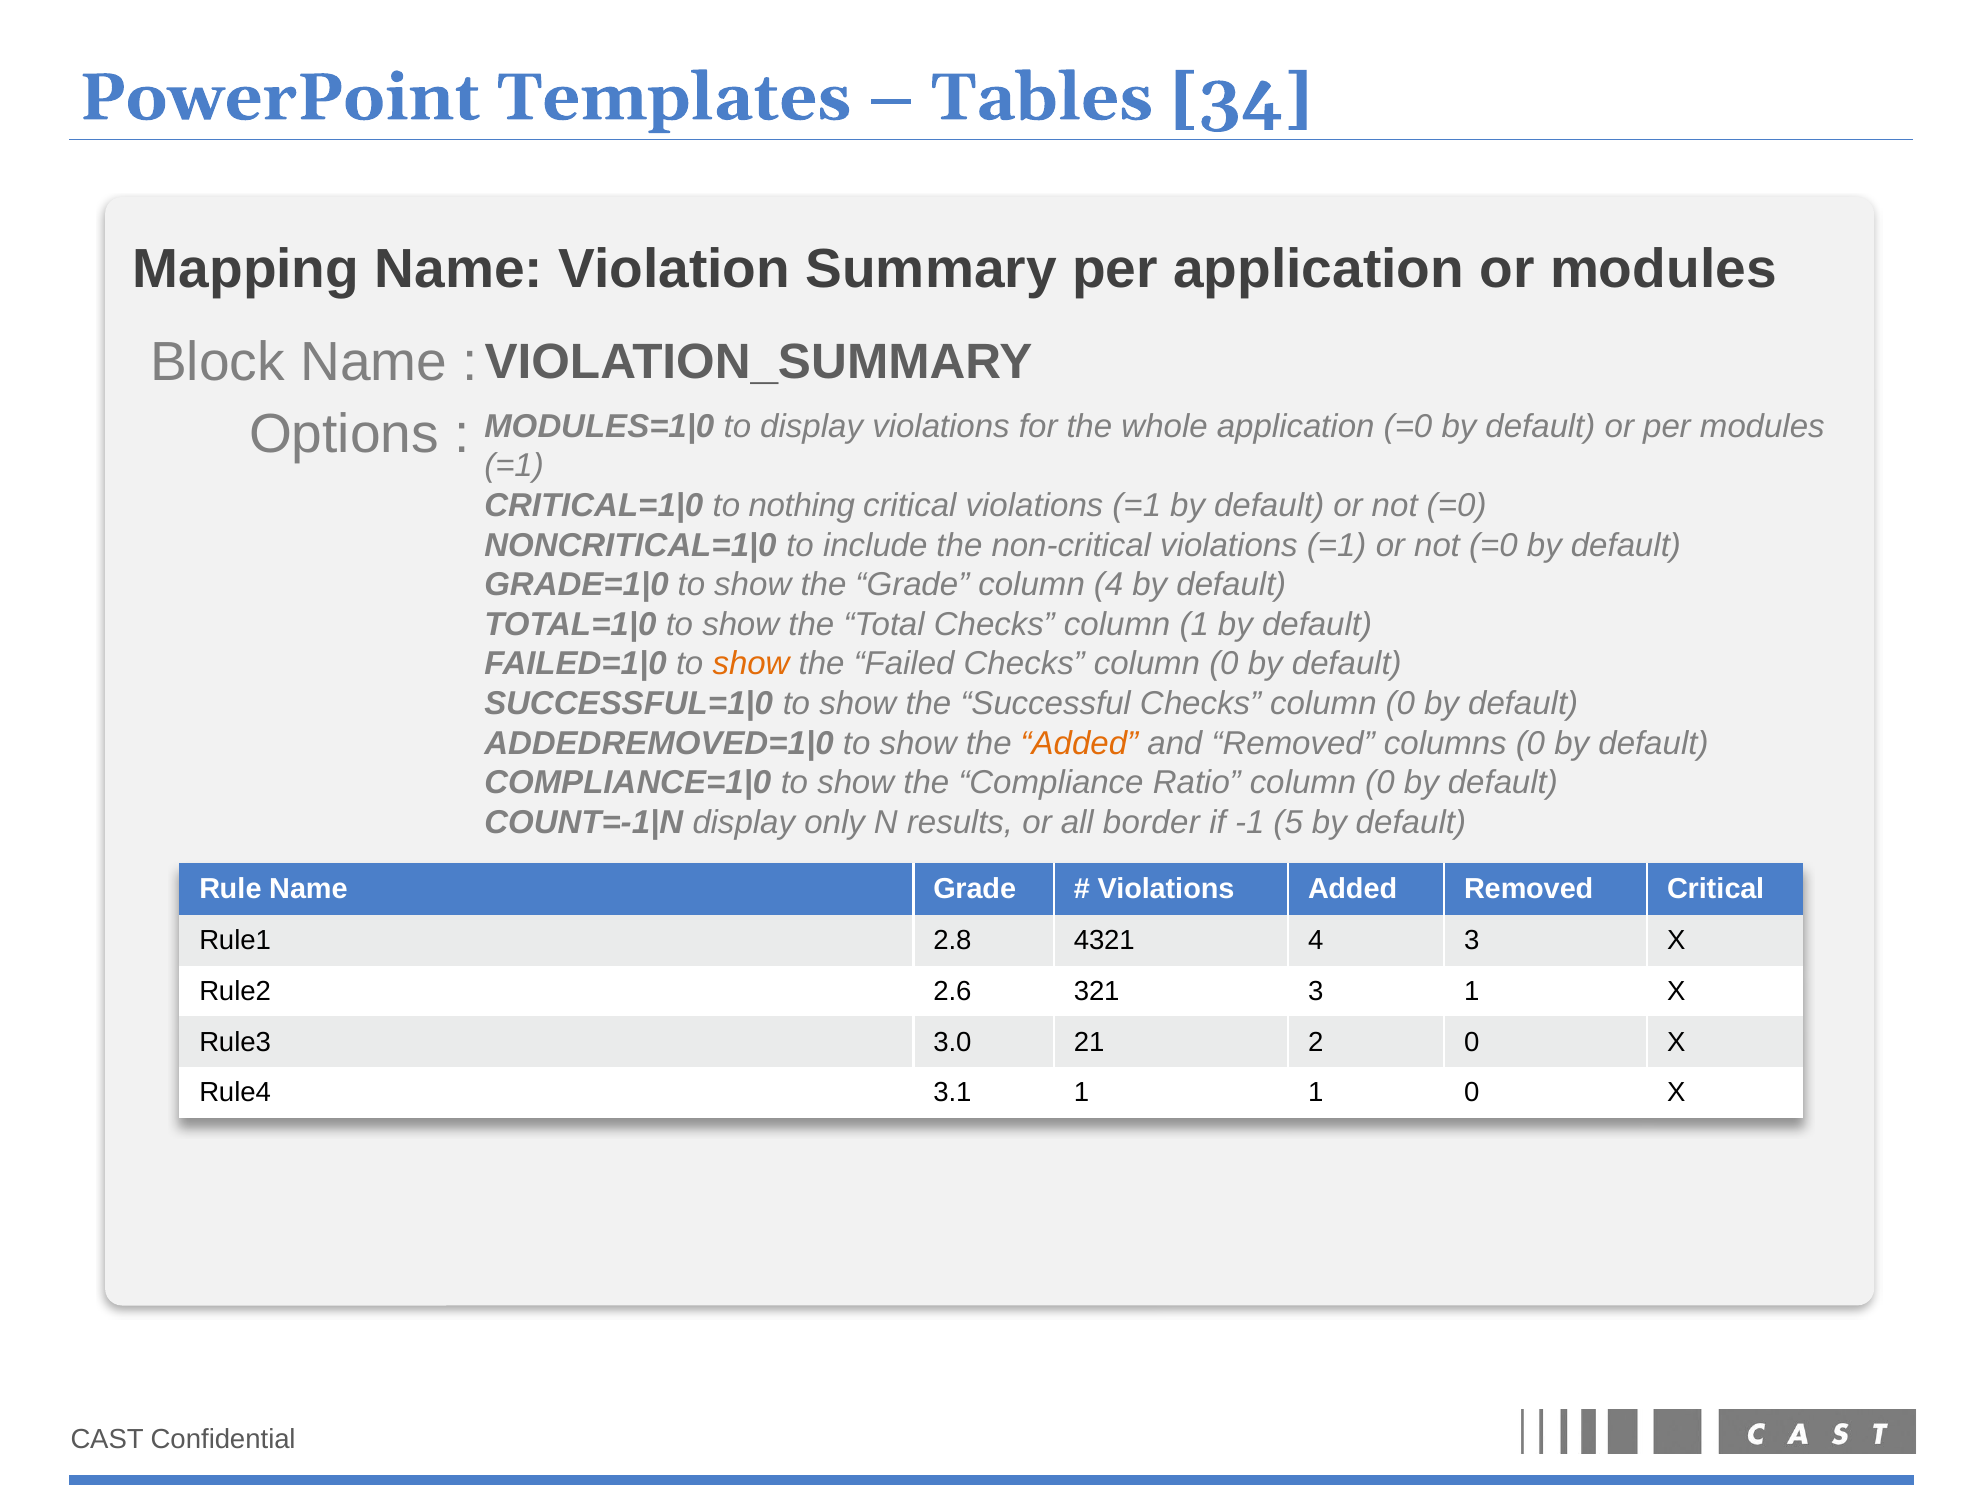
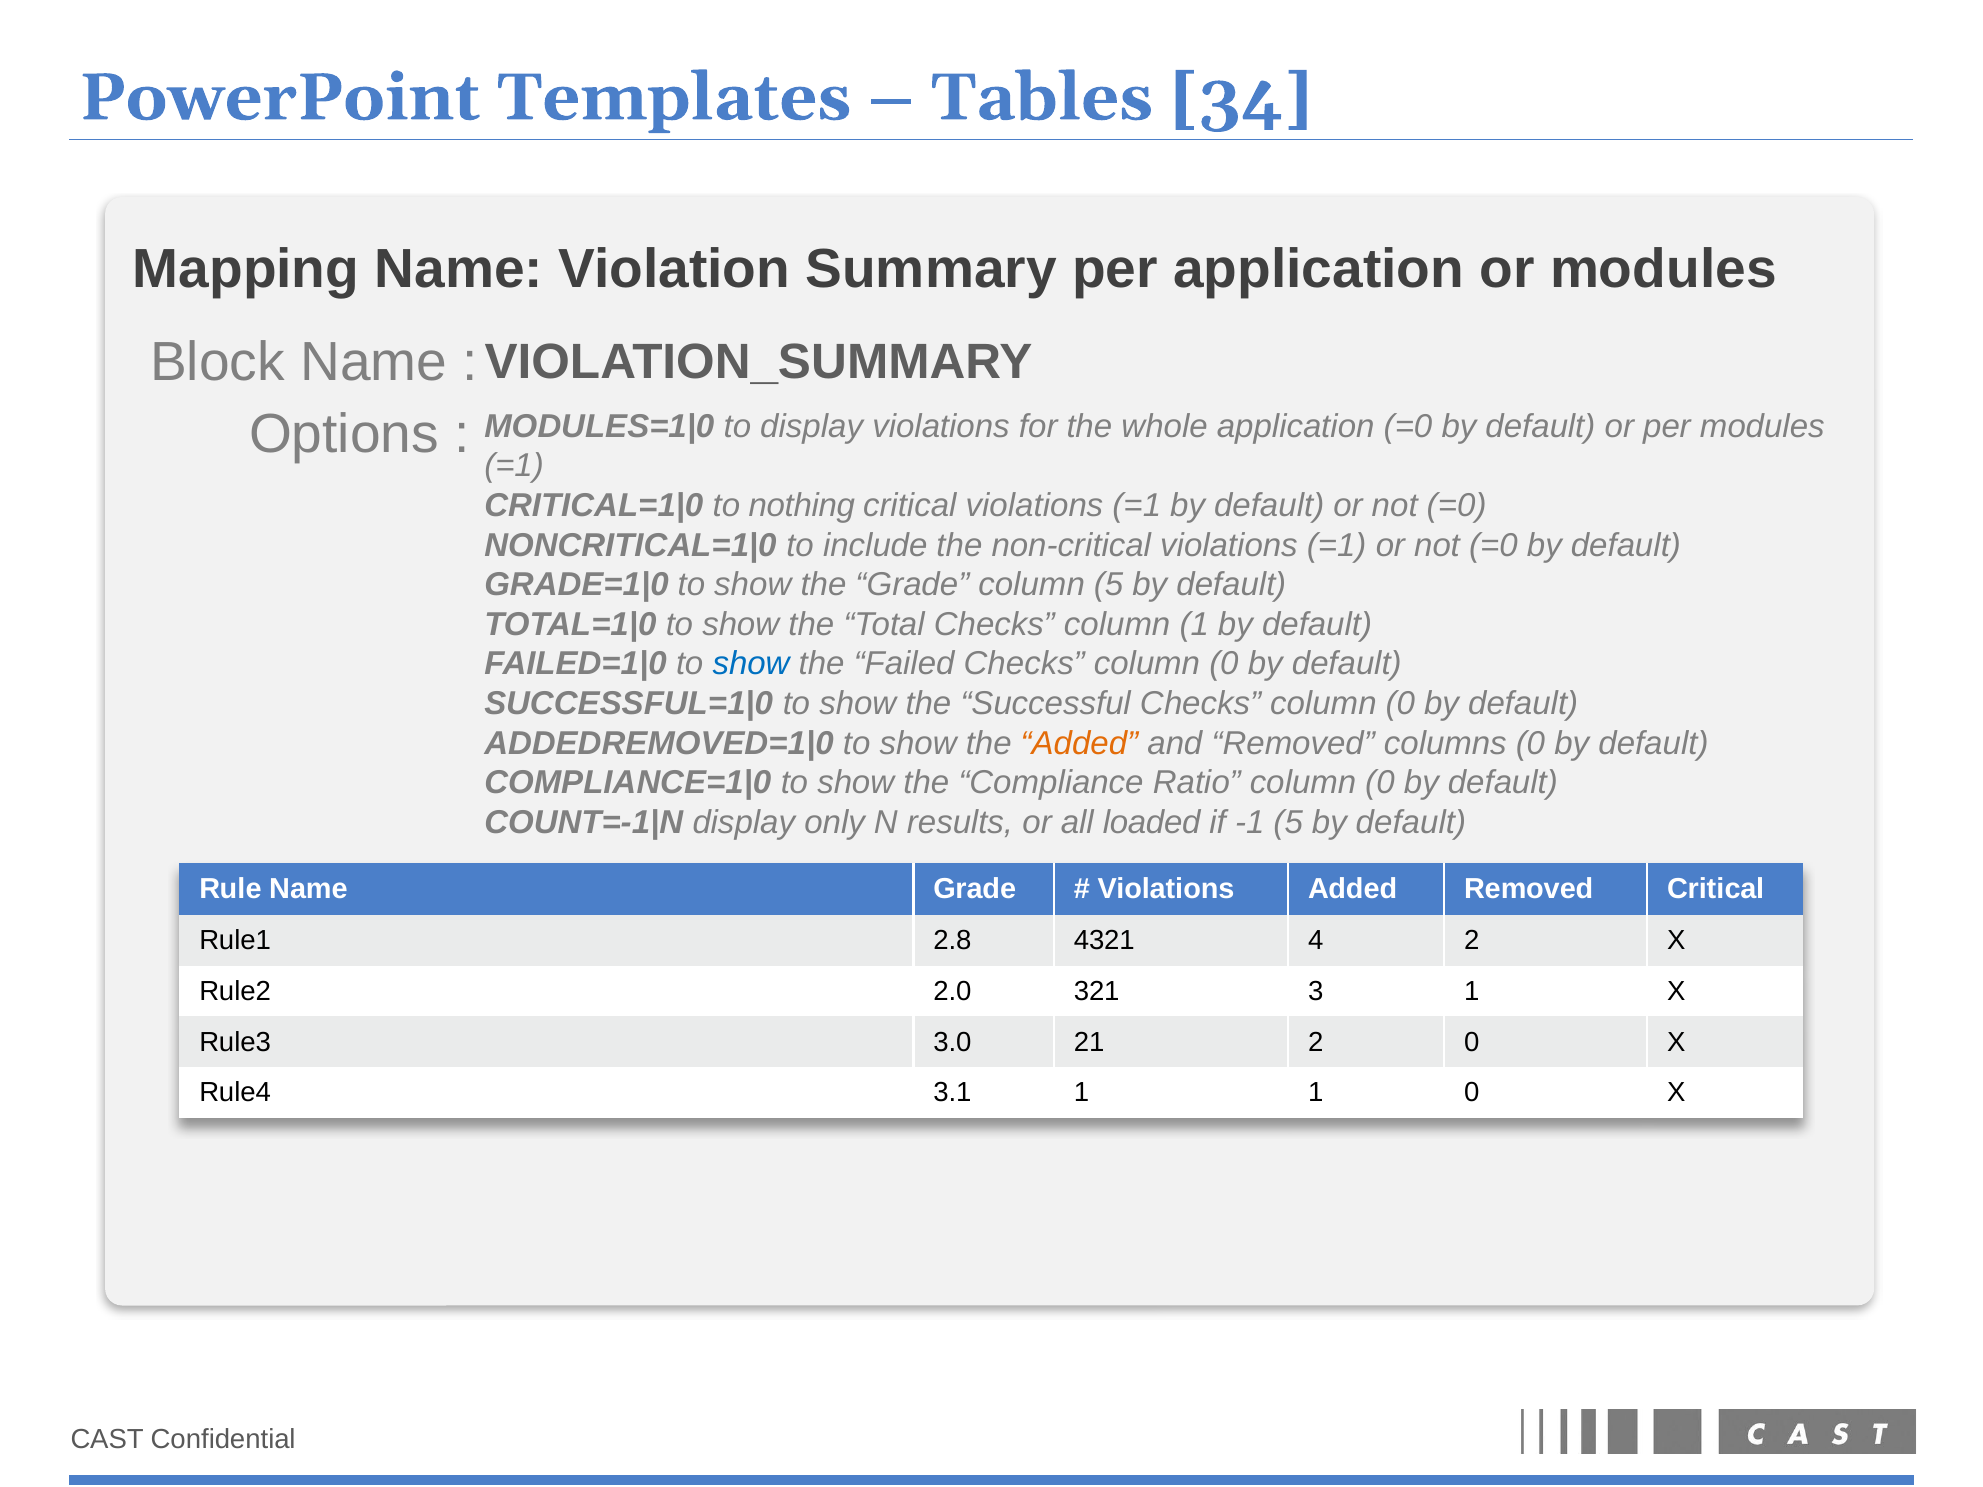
column 4: 4 -> 5 (1109, 585)
show colour: orange -> blue (751, 664)
border: border -> loaded (1152, 823)
4 3: 3 -> 2 (1472, 941)
2.6: 2.6 -> 2.0 (952, 991)
